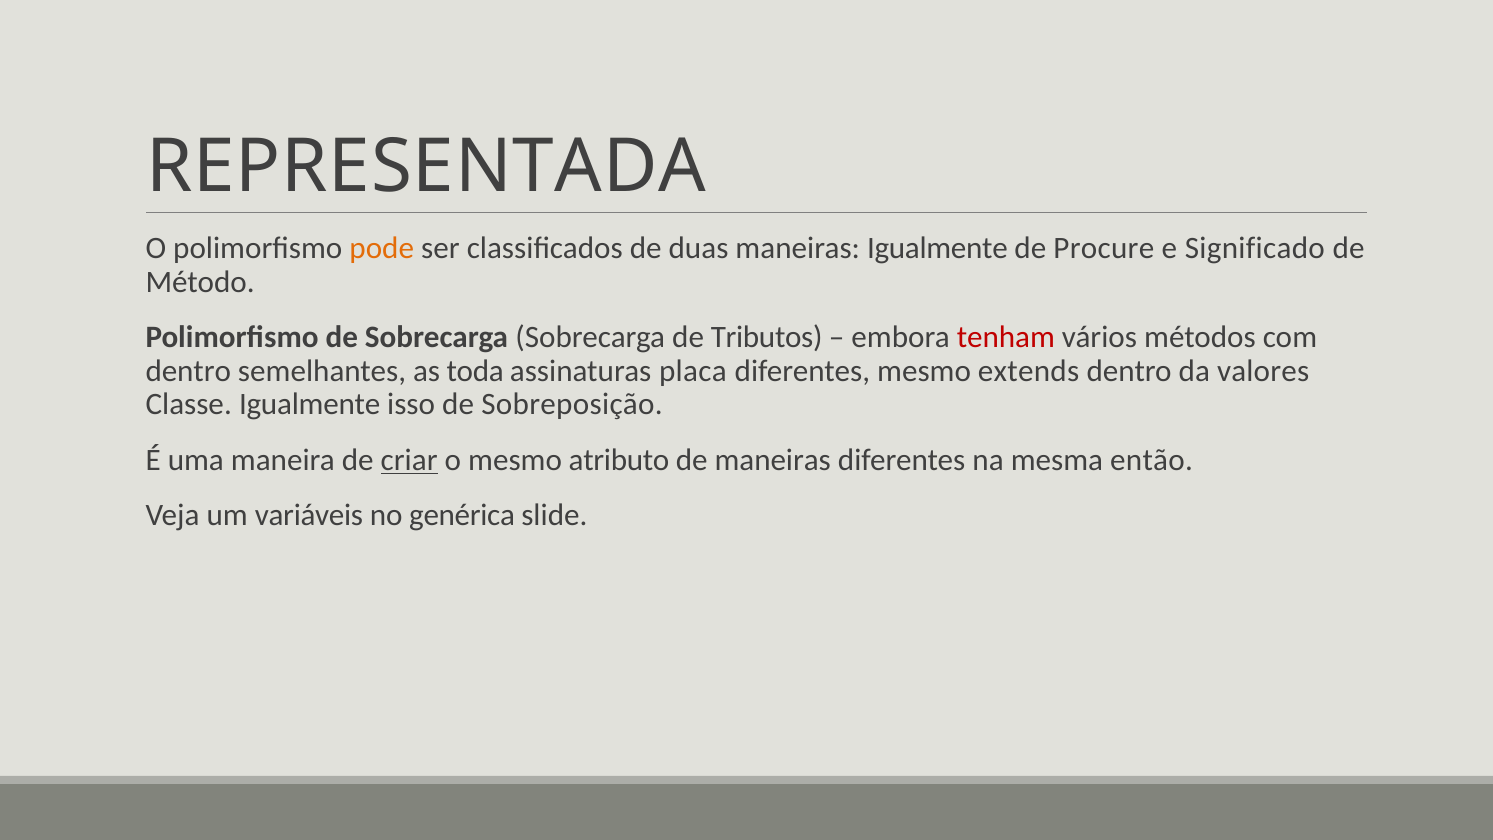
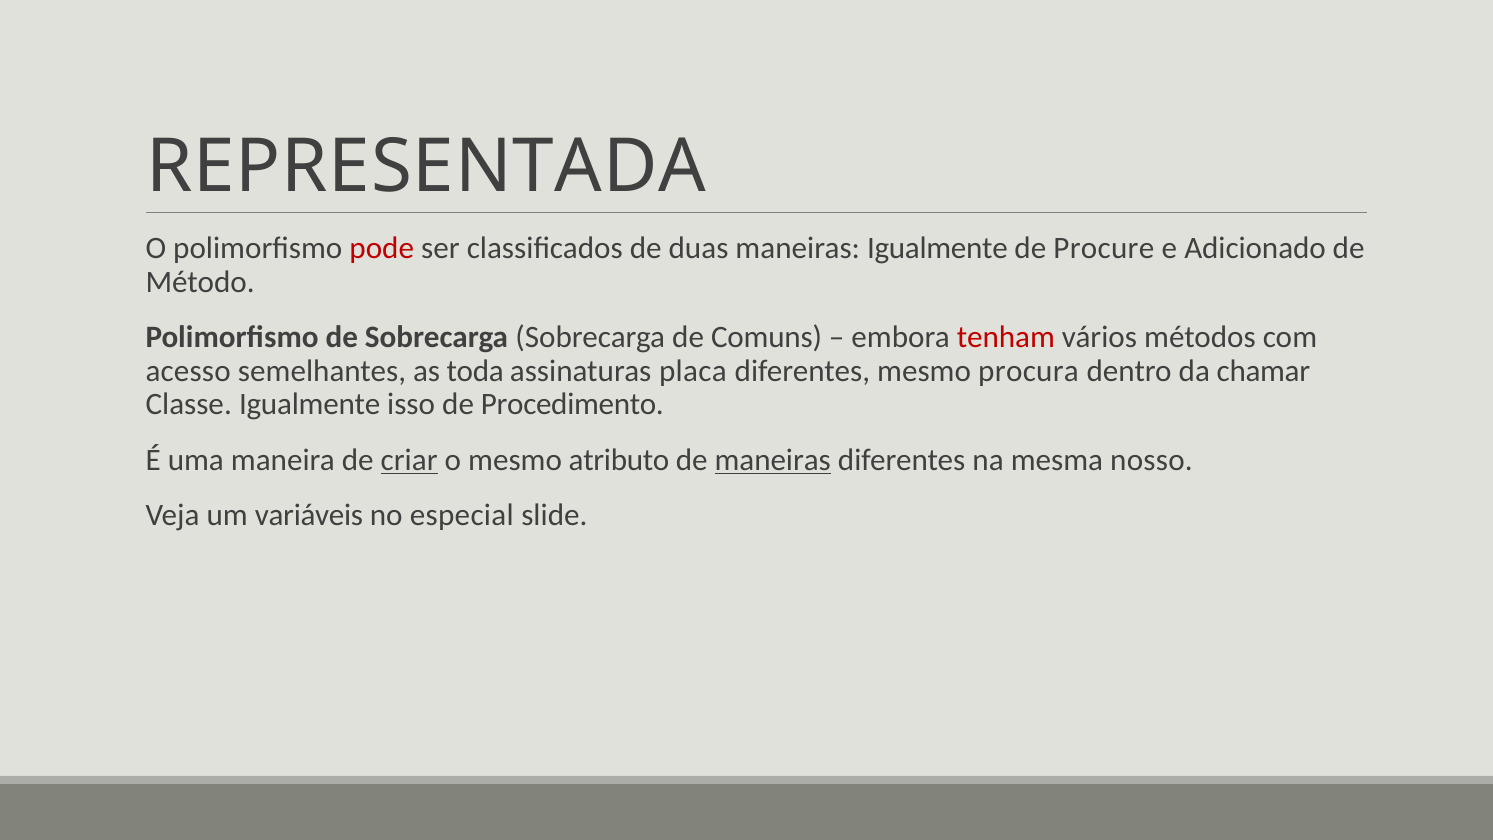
pode colour: orange -> red (382, 248)
Significado: Significado -> Adicionado (1255, 248)
Tributos: Tributos -> Comuns (767, 337)
dentro: dentro -> acesso (188, 371)
extends: extends -> procura (1029, 371)
valores: valores -> chamar (1263, 371)
Sobreposição: Sobreposição -> Procedimento (572, 405)
maneiras underline: none -> present (773, 460)
então: então -> nosso (1152, 460)
genérica: genérica -> especial (462, 515)
